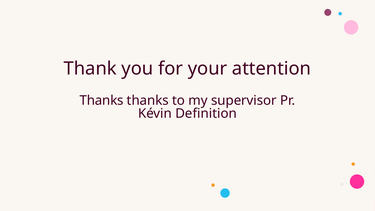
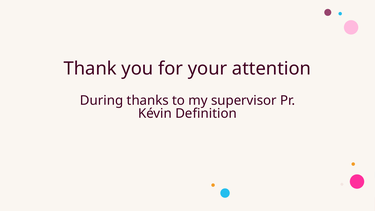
Thanks: Thanks -> During (101, 100)
